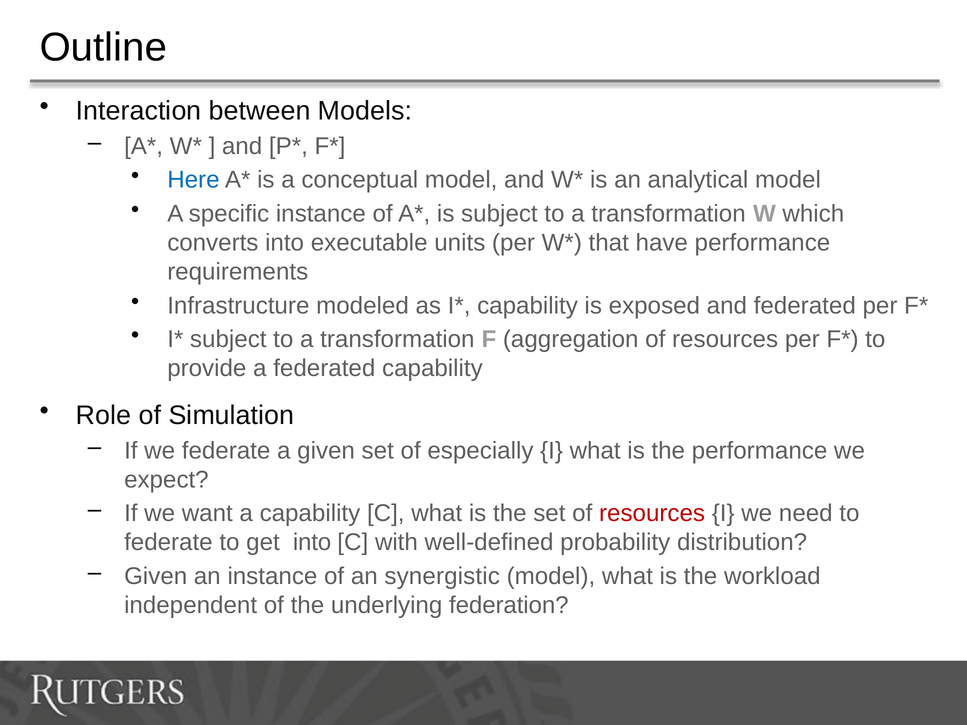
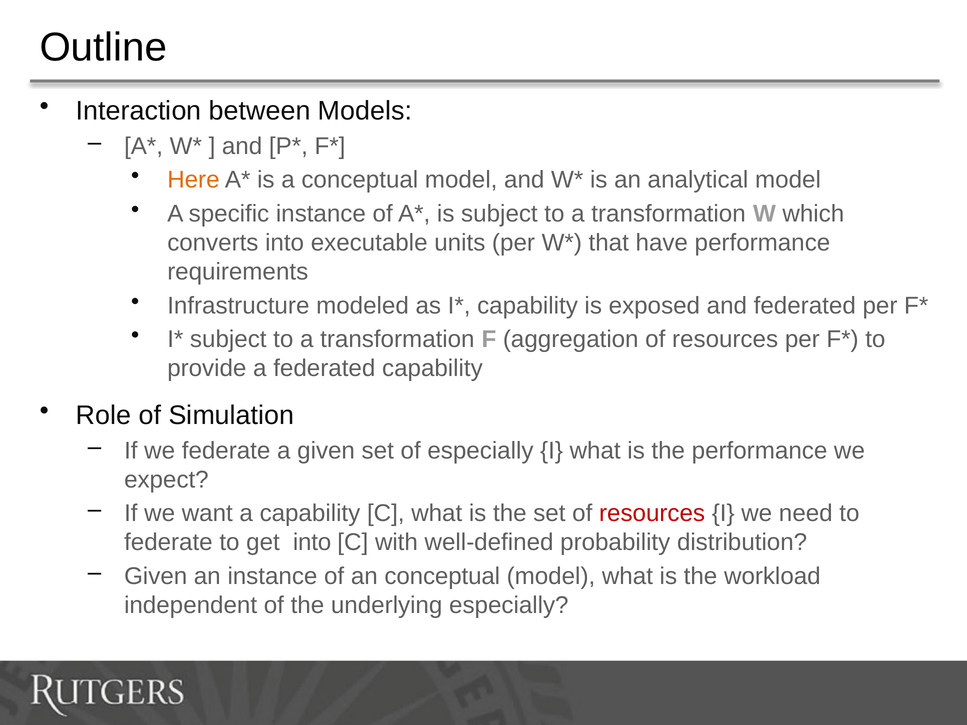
Here colour: blue -> orange (193, 180)
an synergistic: synergistic -> conceptual (442, 576)
underlying federation: federation -> especially (509, 605)
